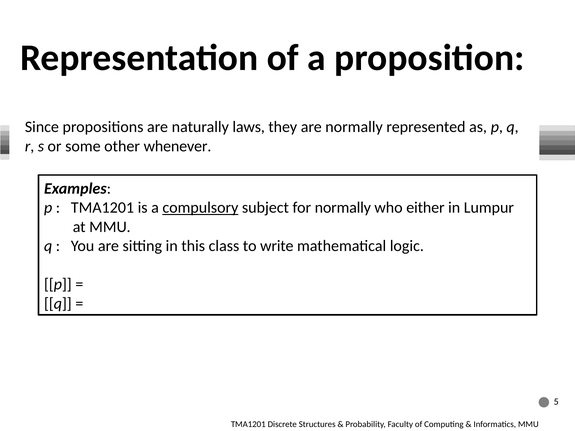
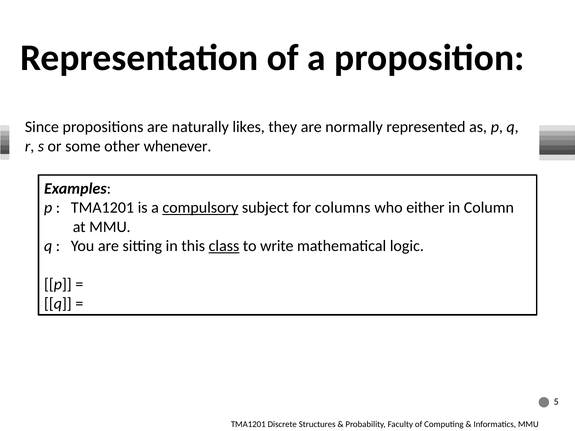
laws: laws -> likes (249, 127)
for normally: normally -> columns (343, 208)
Lumpur: Lumpur -> Column (489, 208)
class underline: none -> present (224, 246)
